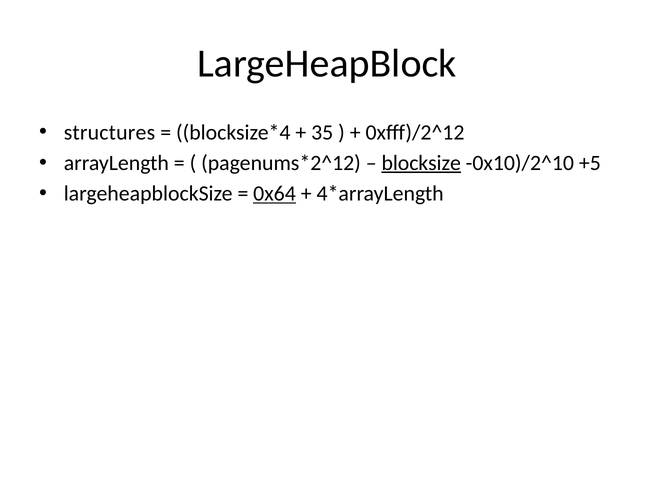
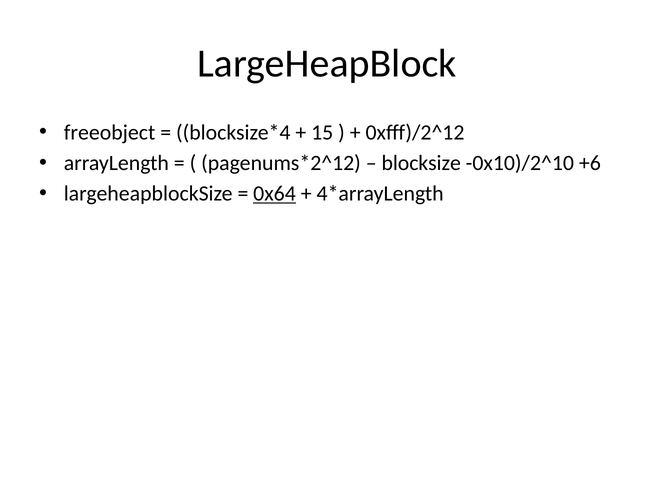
structures: structures -> freeobject (110, 132)
35: 35 -> 15 (322, 132)
blocksize underline: present -> none (421, 163)
+5: +5 -> +6 (590, 163)
